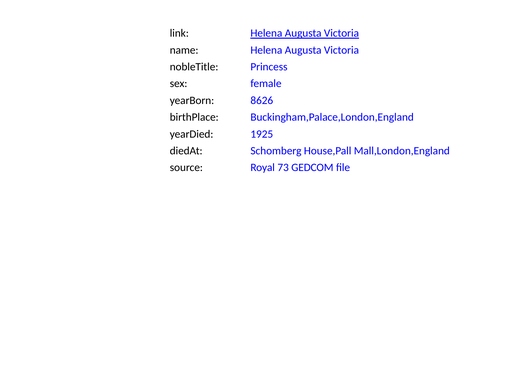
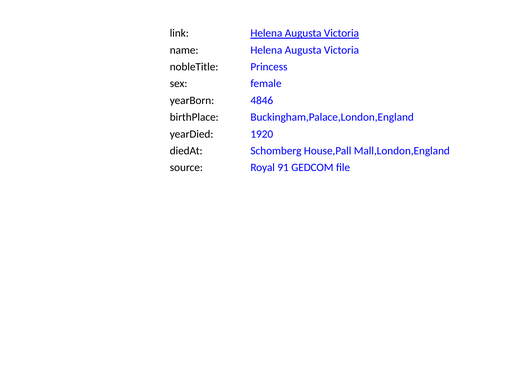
8626: 8626 -> 4846 (262, 101)
1925: 1925 -> 1920 (262, 134)
73: 73 -> 91 (283, 168)
